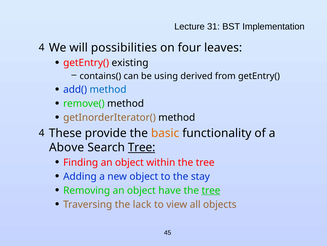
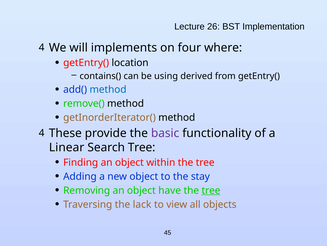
31: 31 -> 26 (213, 27)
possibilities: possibilities -> implements (124, 48)
leaves: leaves -> where (223, 48)
existing: existing -> location (130, 63)
basic colour: orange -> purple (165, 133)
Above: Above -> Linear (67, 147)
Tree underline: present -> none (142, 147)
